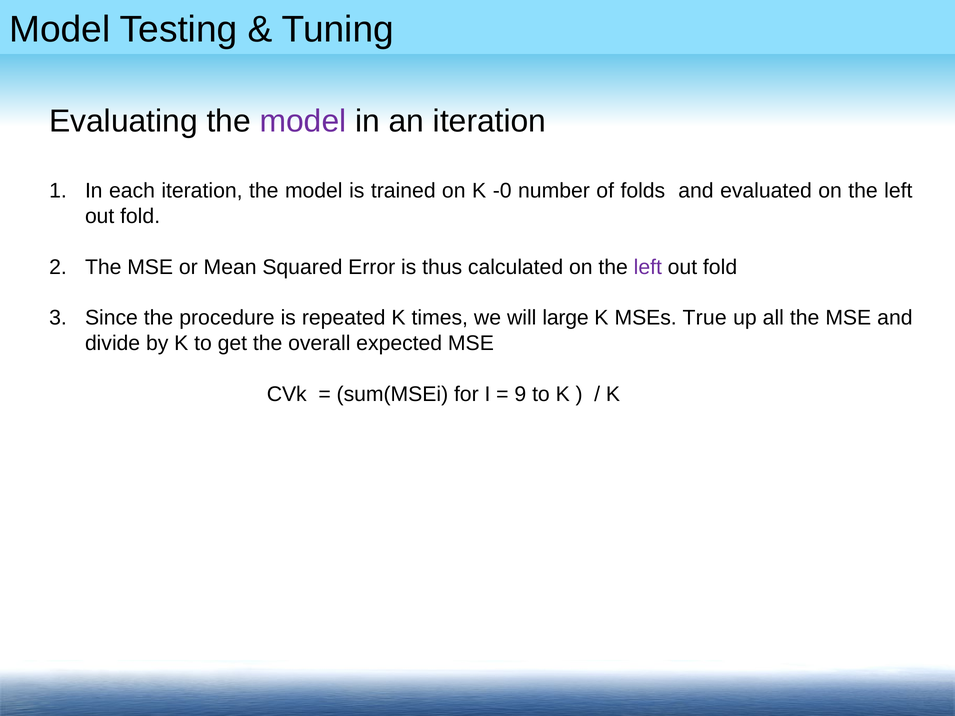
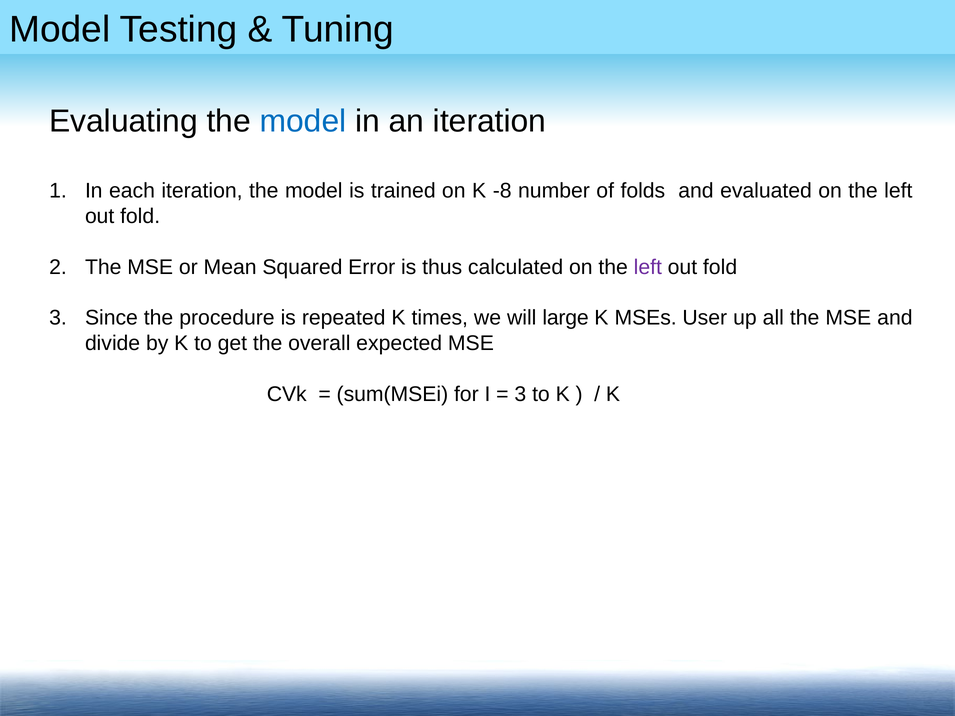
model colour: purple -> blue (303, 122)
-0: -0 -> -8 (502, 191)
True: True -> User (705, 318)
9: 9 -> 3 (520, 394)
